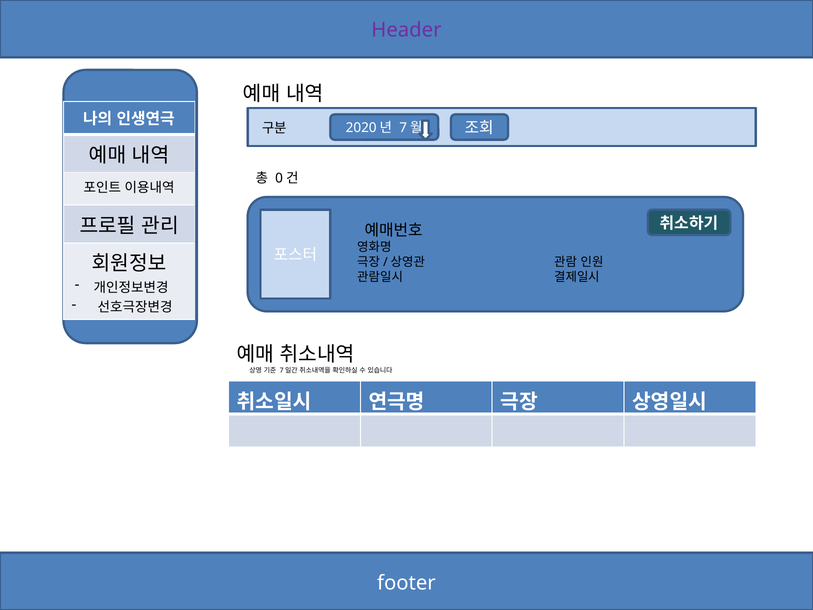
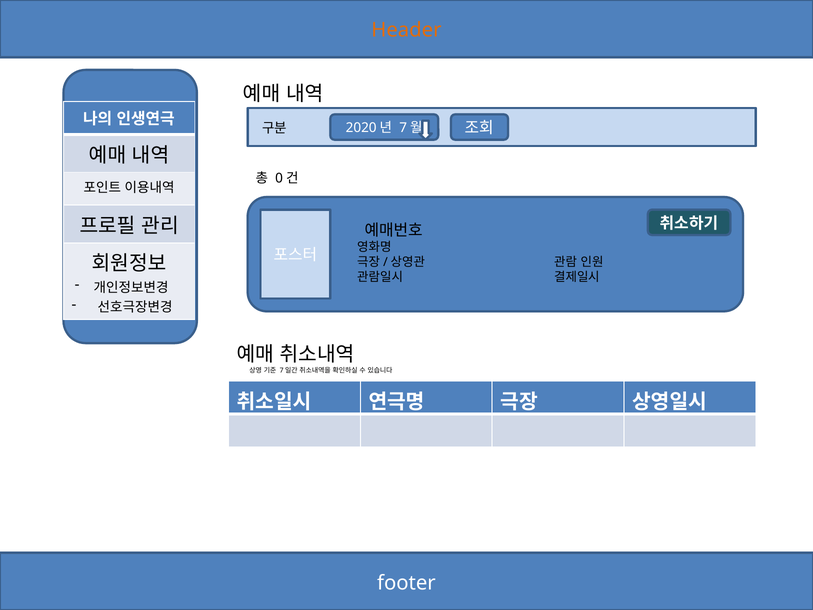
Header colour: purple -> orange (406, 30)
